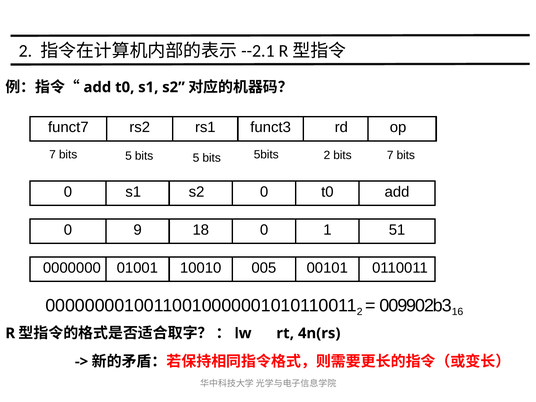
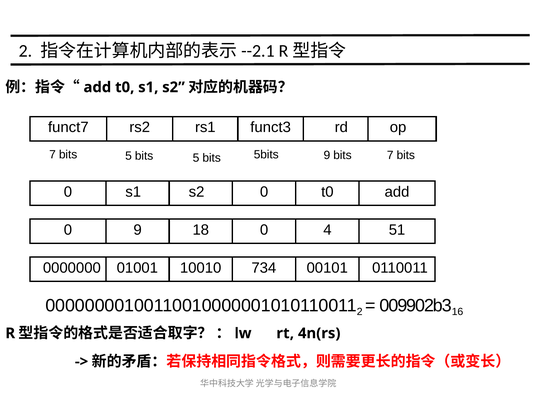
5bits 2: 2 -> 9 (327, 155)
1: 1 -> 4 (327, 230)
005: 005 -> 734 (264, 268)
